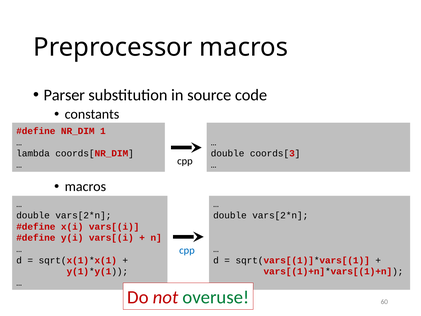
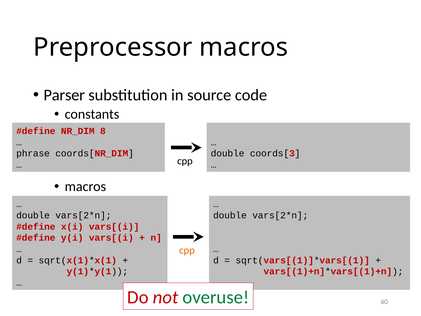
1: 1 -> 8 (103, 131)
lambda: lambda -> phrase (33, 153)
cpp colour: blue -> orange (187, 250)
